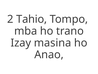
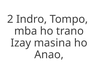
Tahio: Tahio -> Indro (32, 19)
